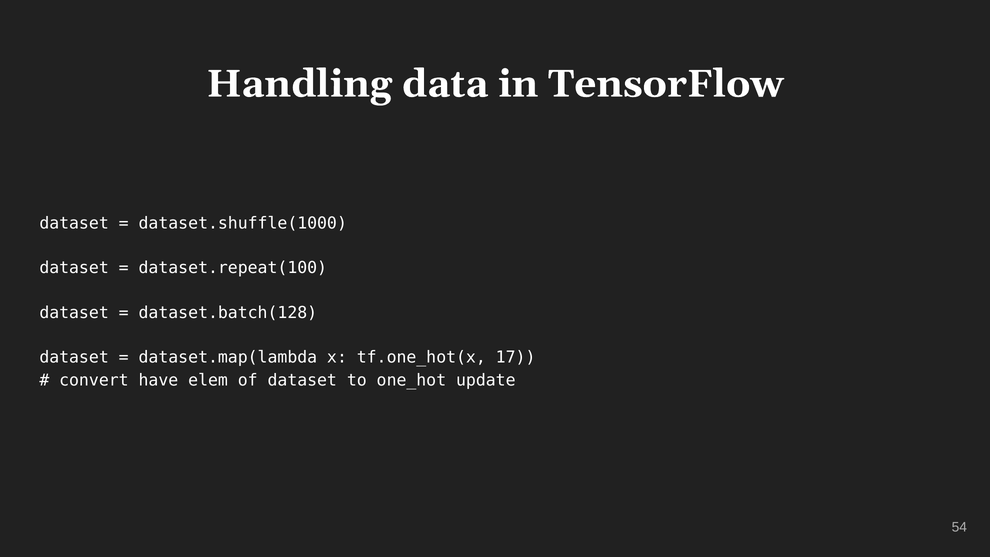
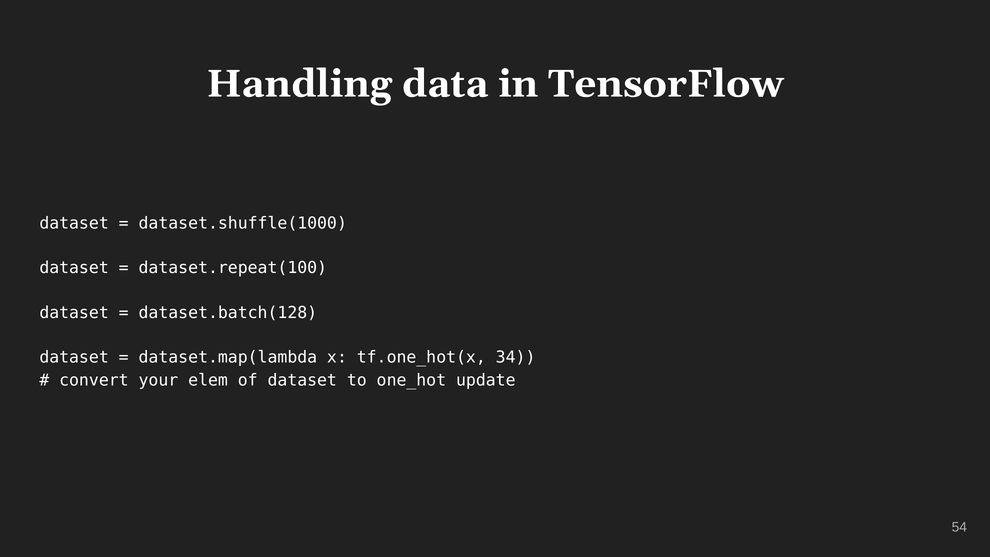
17: 17 -> 34 (516, 357)
have: have -> your (158, 380)
